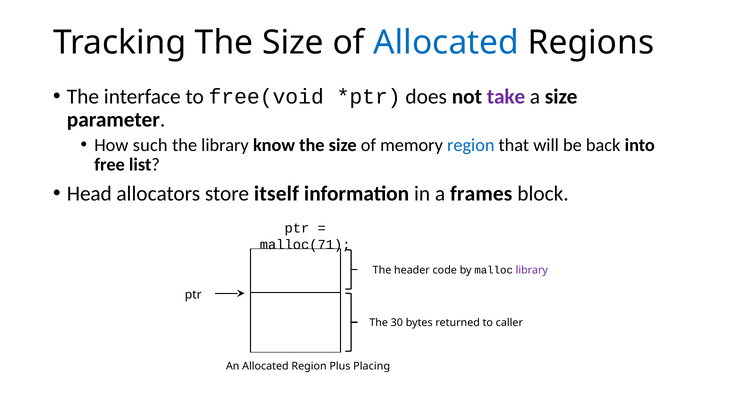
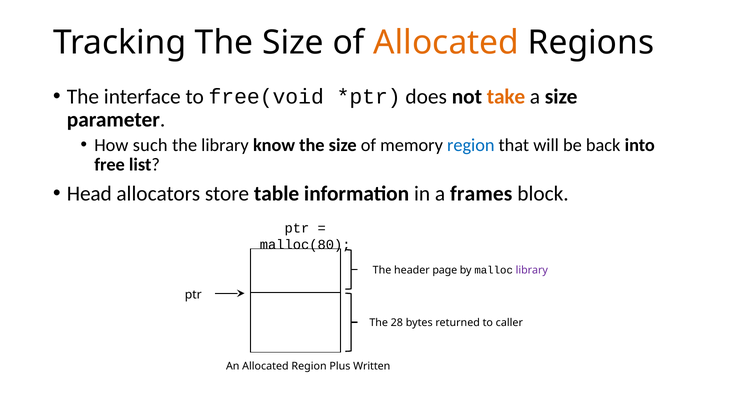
Allocated colour: blue -> orange (446, 43)
take colour: purple -> orange (506, 97)
itself: itself -> table (277, 194)
malloc(71: malloc(71 -> malloc(80 (305, 245)
code: code -> page (445, 270)
30: 30 -> 28 (397, 323)
Placing: Placing -> Written (372, 366)
